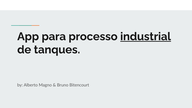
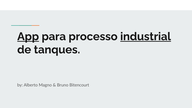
App underline: none -> present (28, 37)
